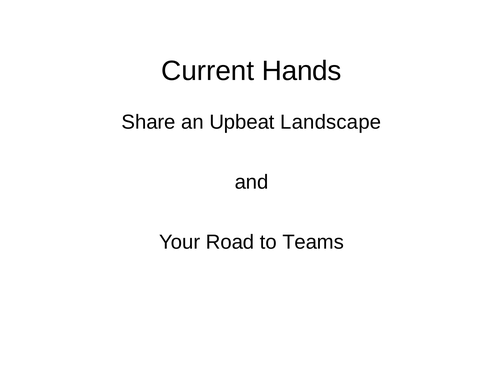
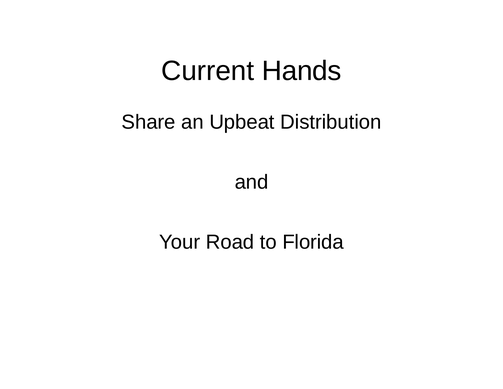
Landscape: Landscape -> Distribution (331, 122)
Teams: Teams -> Florida (313, 242)
